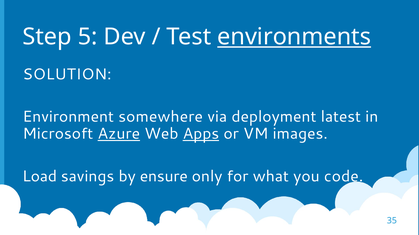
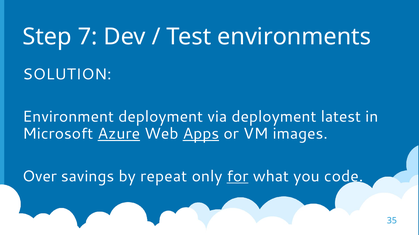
5: 5 -> 7 (88, 37)
environments underline: present -> none (294, 37)
Environment somewhere: somewhere -> deployment (161, 117)
Load: Load -> Over (40, 177)
ensure: ensure -> repeat (164, 177)
for underline: none -> present (238, 177)
